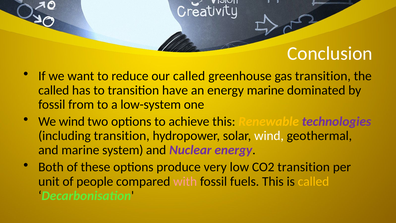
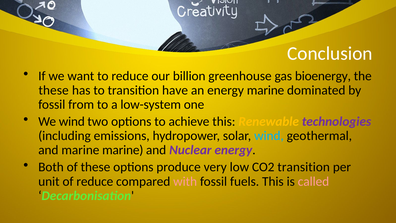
our called: called -> billion (189, 76)
gas transition: transition -> bioenergy (323, 76)
called: called -> these (54, 90)
including transition: transition -> emissions (122, 136)
wind colour: white -> light blue (269, 136)
marine system: system -> marine (123, 150)
of people: people -> reduce (95, 181)
called colour: yellow -> pink (313, 181)
